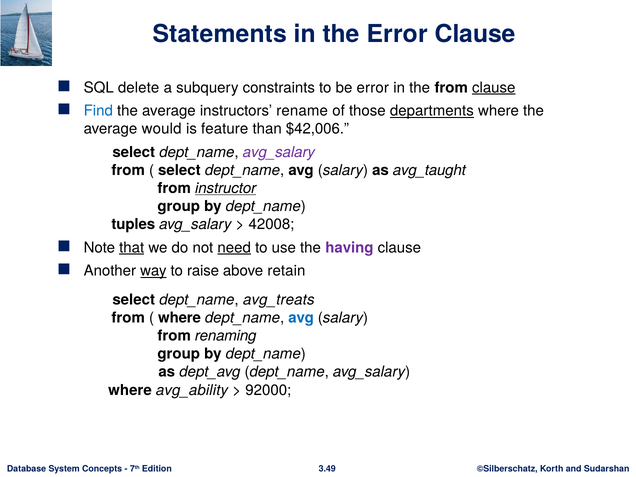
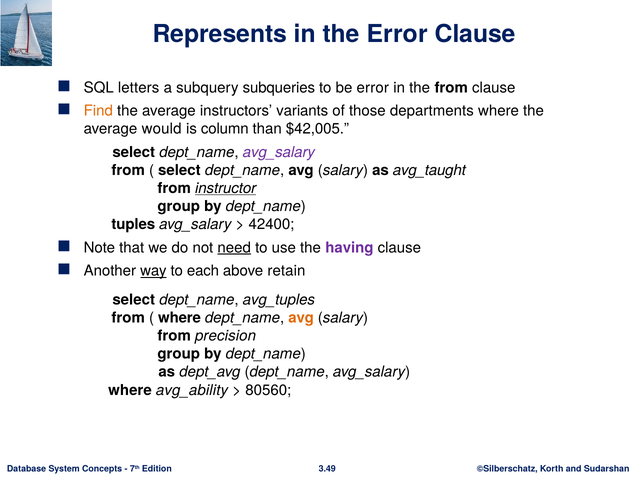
Statements: Statements -> Represents (220, 34)
delete: delete -> letters (139, 88)
constraints: constraints -> subqueries (279, 88)
clause underline: present -> none (494, 88)
Find colour: blue -> orange (98, 111)
rename: rename -> variants (302, 111)
departments underline: present -> none (432, 111)
feature: feature -> column (225, 129)
$42,006: $42,006 -> $42,005 (317, 129)
42008: 42008 -> 42400 (272, 224)
that underline: present -> none (132, 248)
raise: raise -> each (203, 271)
avg_treats: avg_treats -> avg_tuples (279, 300)
avg colour: blue -> orange (301, 318)
renaming: renaming -> precision (226, 336)
92000: 92000 -> 80560 (268, 390)
